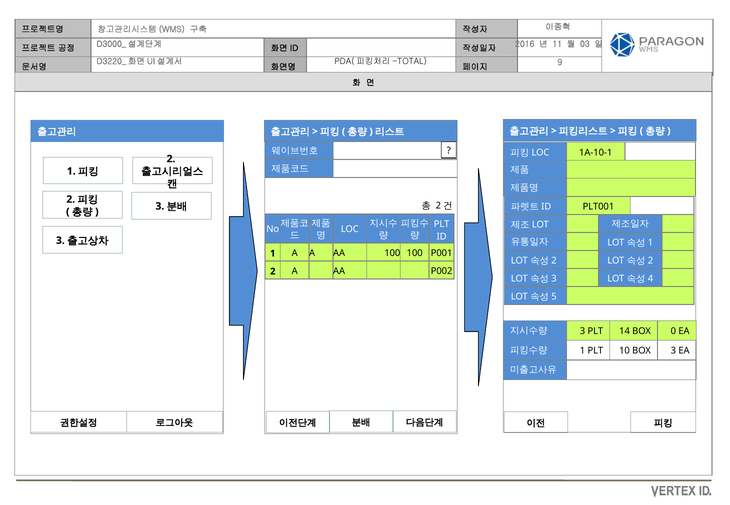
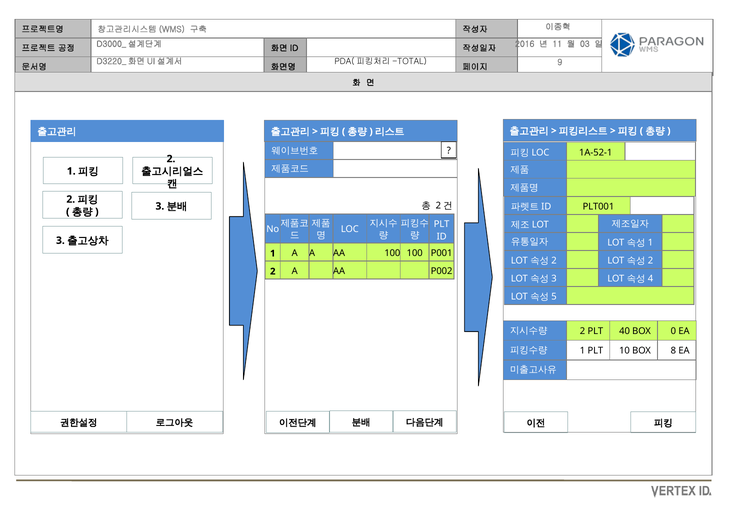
1A-10-1: 1A-10-1 -> 1A-52-1 (596, 153)
3: 3 -> 2 (583, 331)
14: 14 -> 40 (625, 331)
BOX 3: 3 -> 8 (673, 351)
